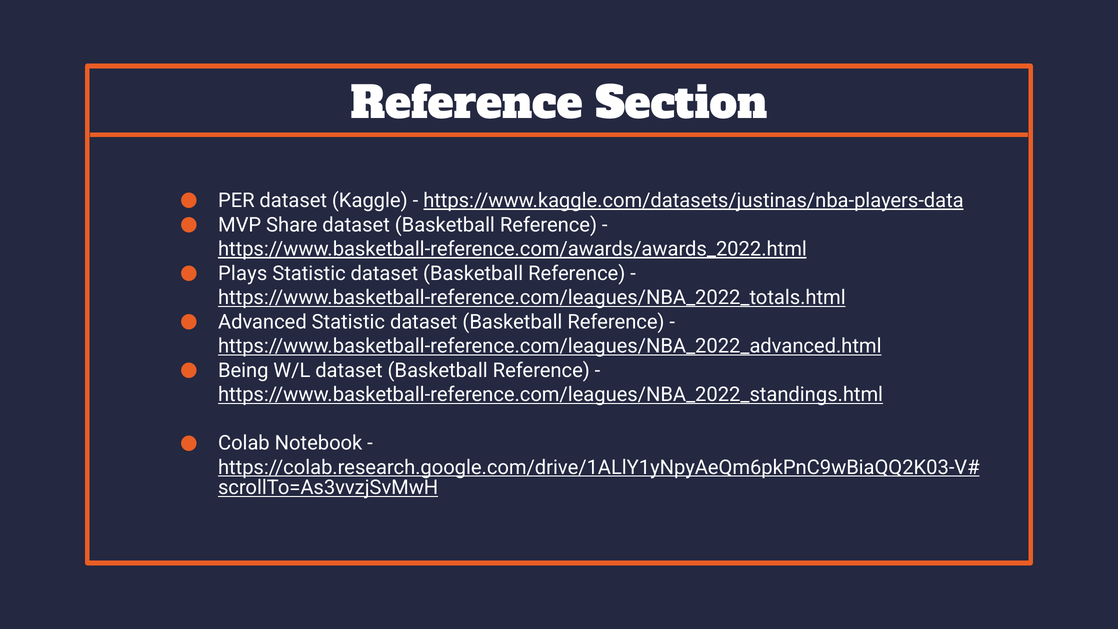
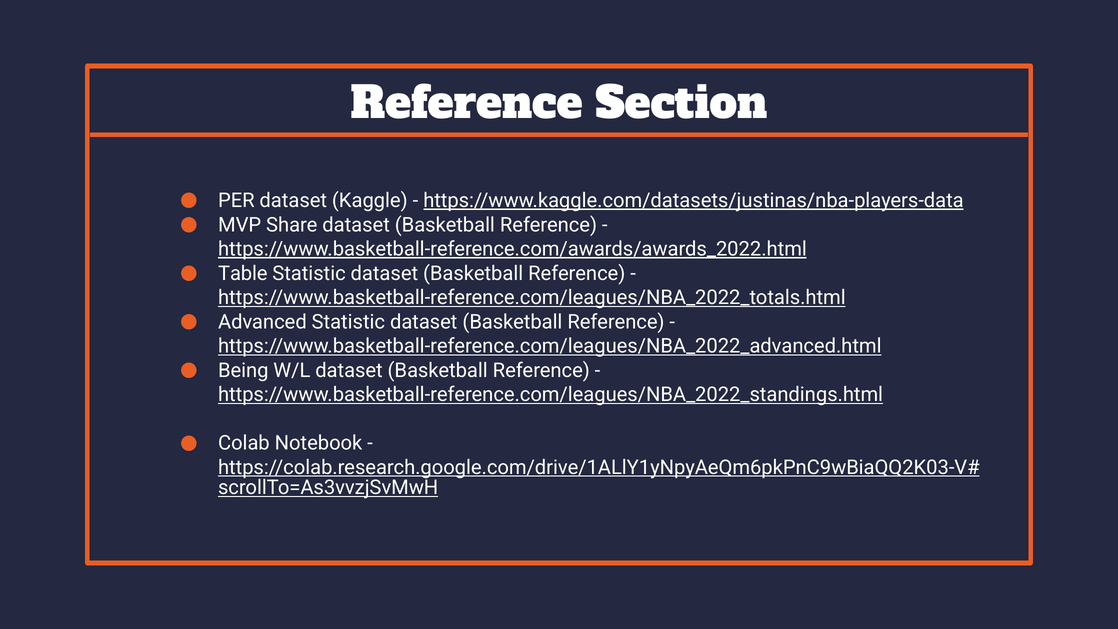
Plays: Plays -> Table (243, 273)
